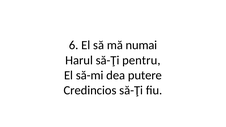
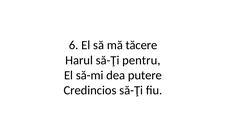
numai: numai -> tăcere (141, 45)
